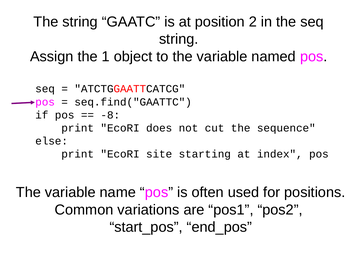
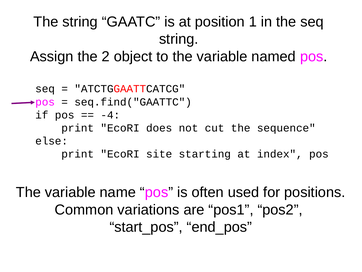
2: 2 -> 1 (253, 22)
1: 1 -> 2 (106, 56)
-8: -8 -> -4 (110, 115)
